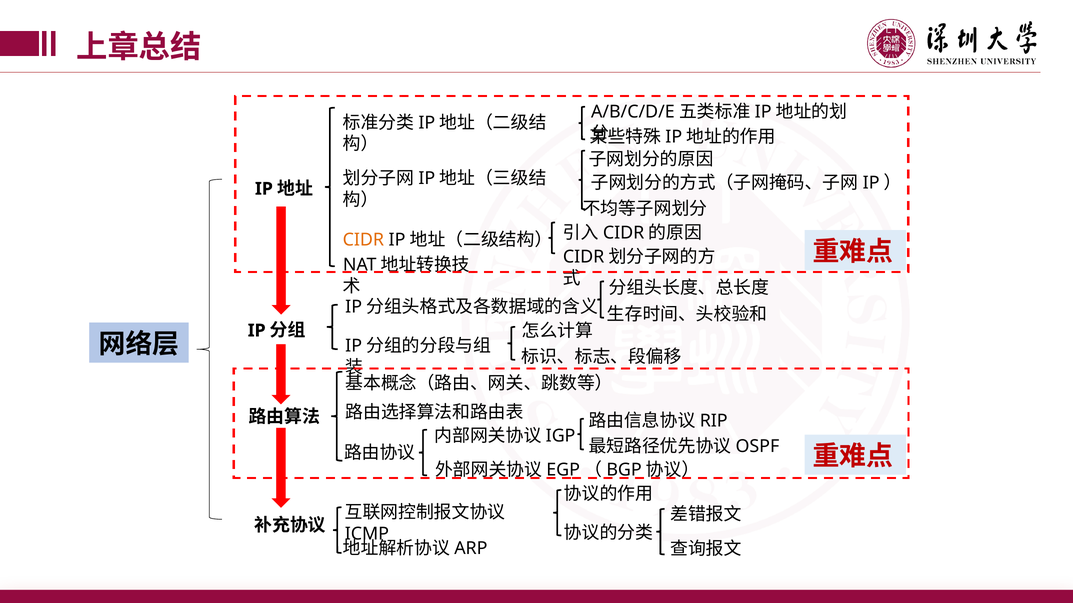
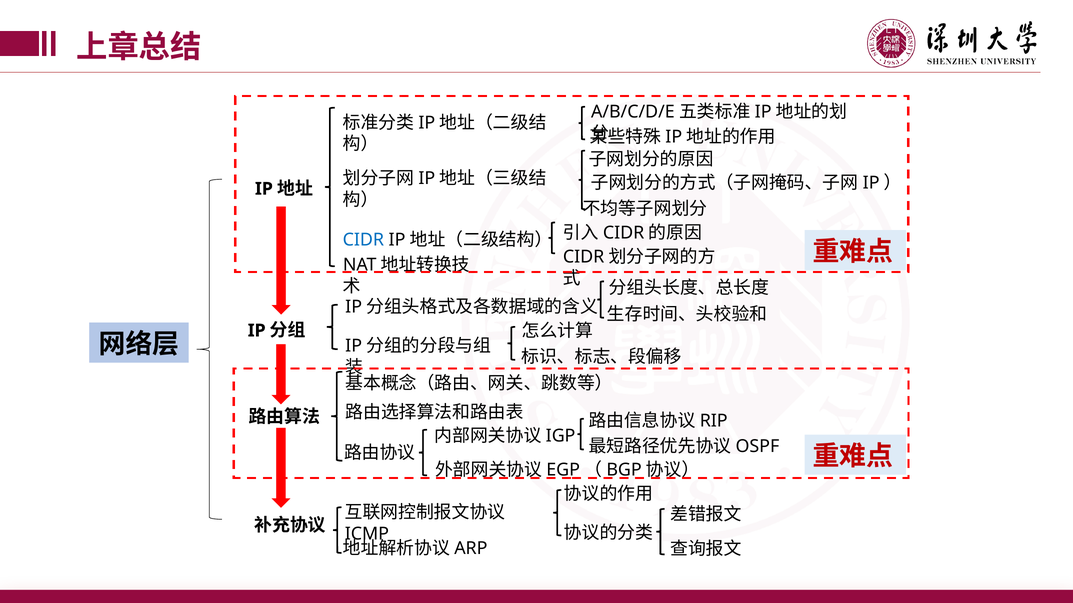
CIDR colour: orange -> blue (363, 240)
